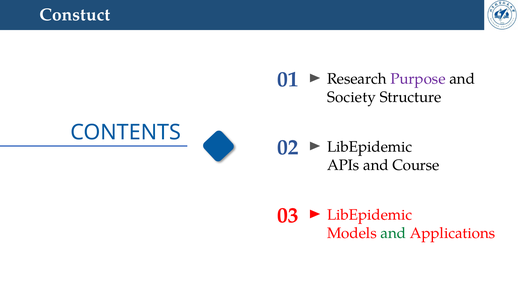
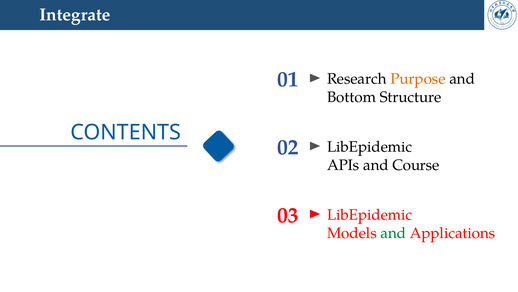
Constuct: Constuct -> Integrate (75, 15)
Purpose colour: purple -> orange (418, 79)
Society: Society -> Bottom (352, 97)
